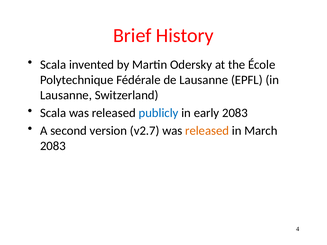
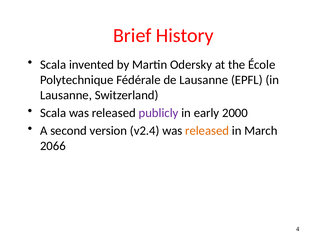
publicly colour: blue -> purple (159, 113)
early 2083: 2083 -> 2000 (235, 113)
v2.7: v2.7 -> v2.4 (145, 131)
2083: 2083 -> 2066 (53, 146)
